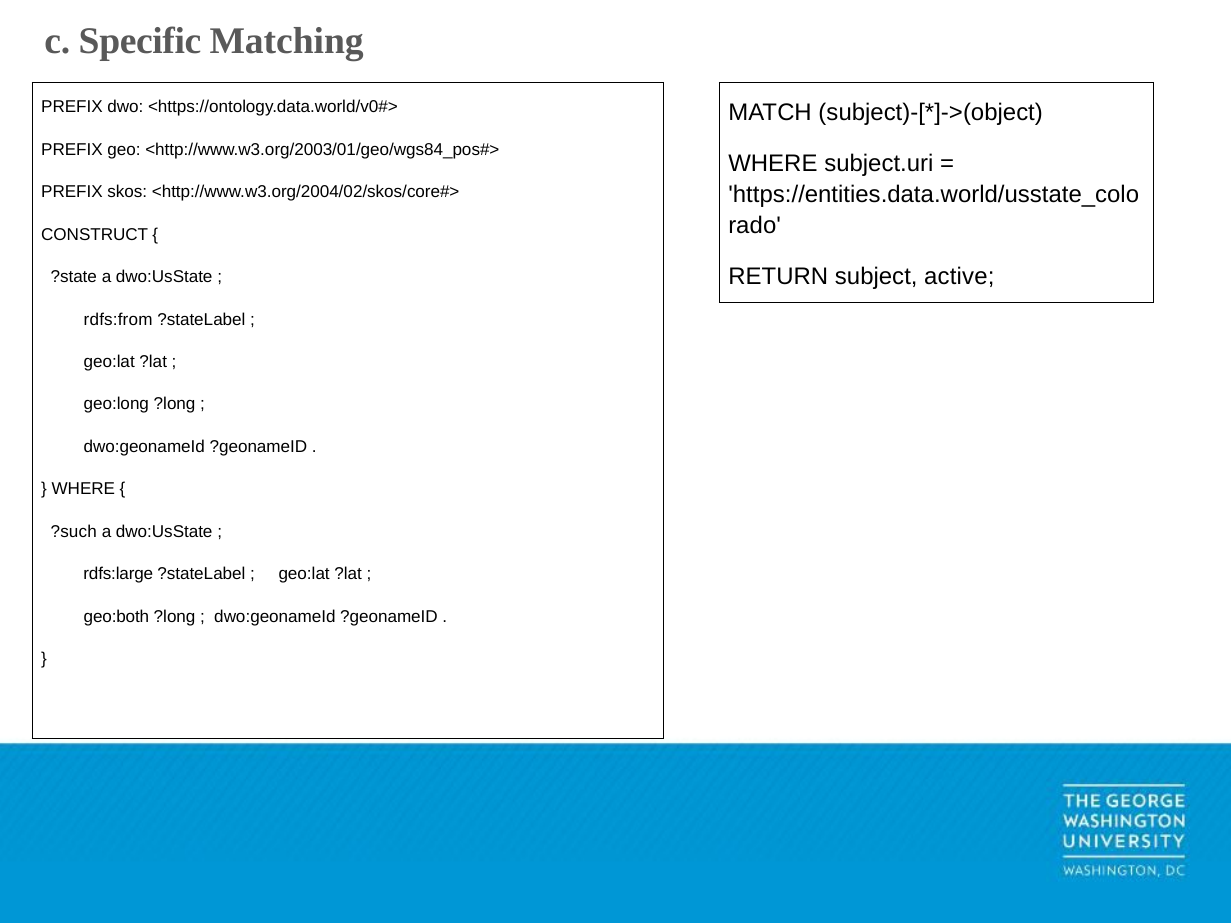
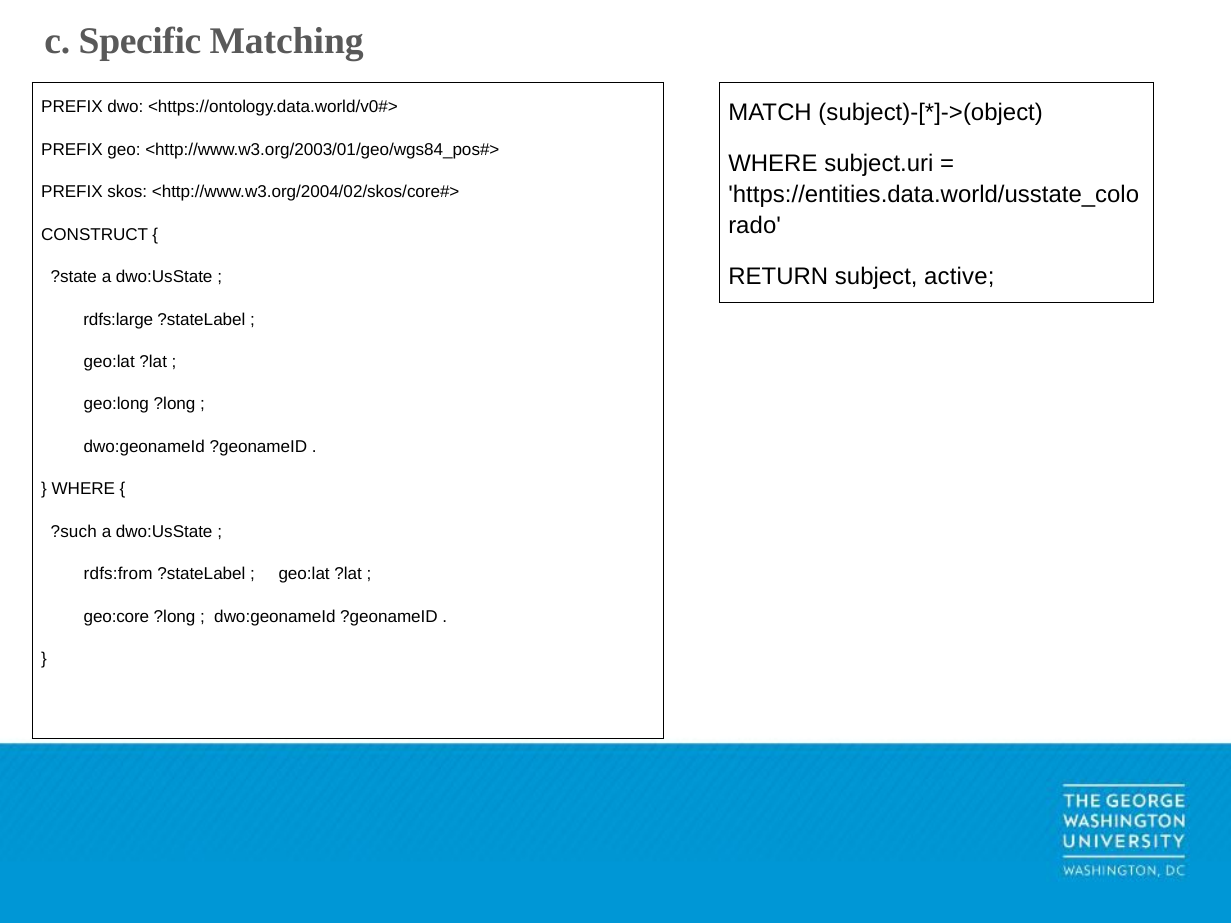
rdfs:from: rdfs:from -> rdfs:large (118, 320)
rdfs:large: rdfs:large -> rdfs:from (118, 574)
geo:both: geo:both -> geo:core (116, 617)
